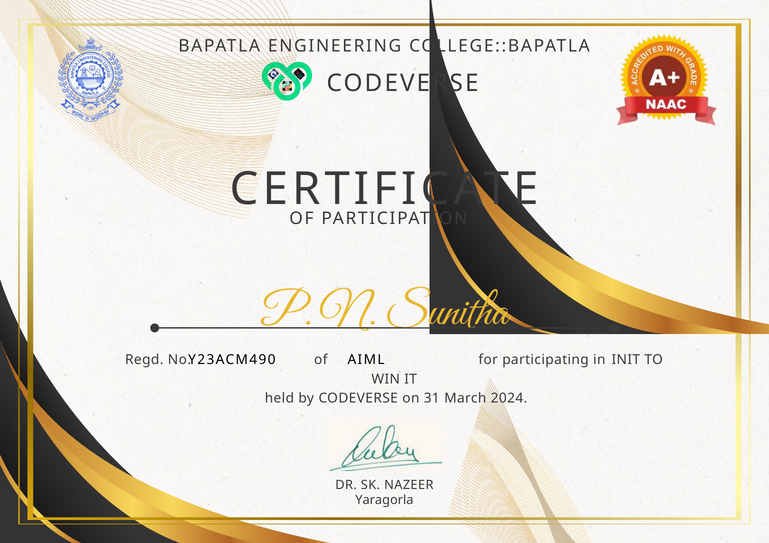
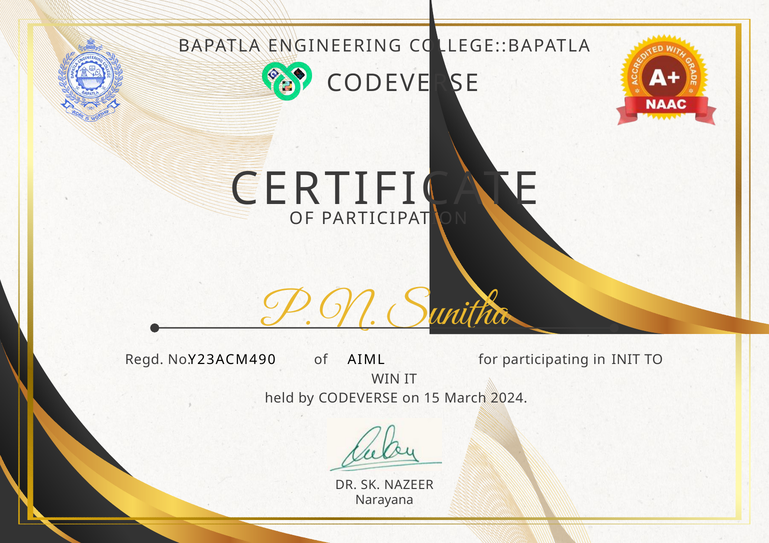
31: 31 -> 15 (432, 399)
Yaragorla: Yaragorla -> Narayana (384, 500)
